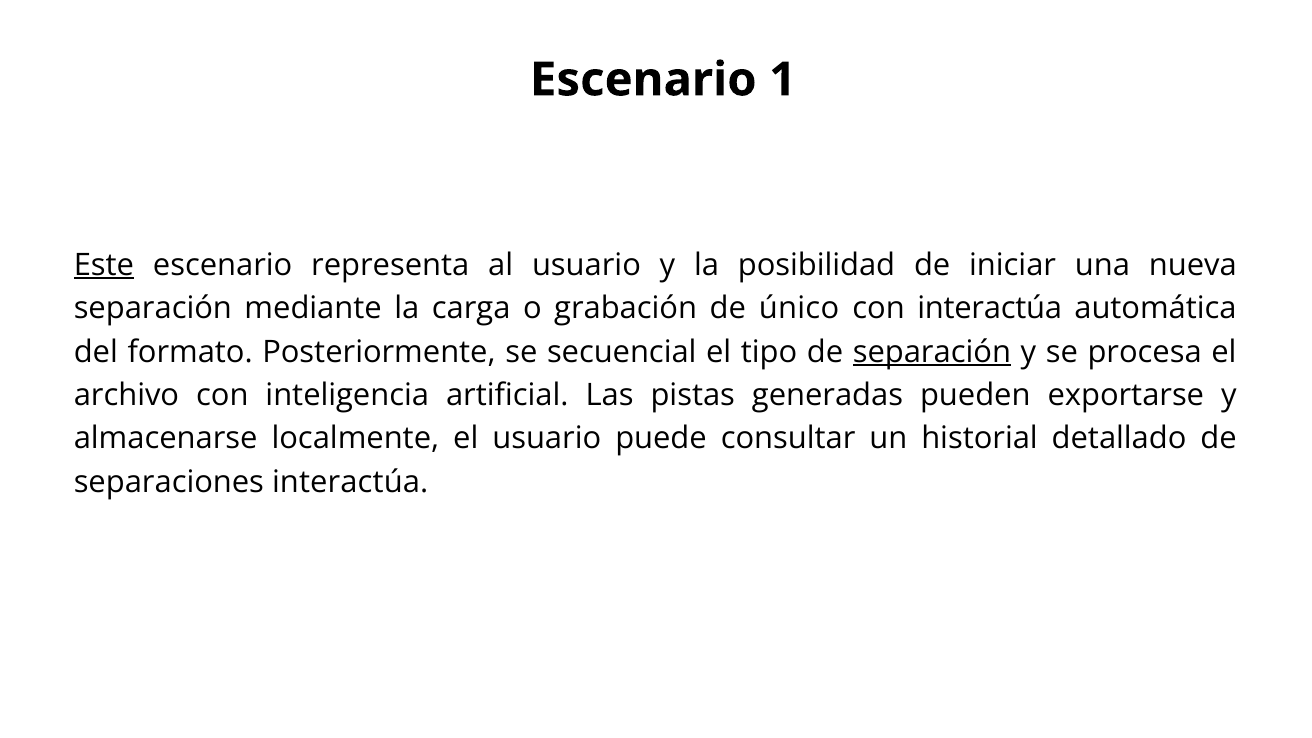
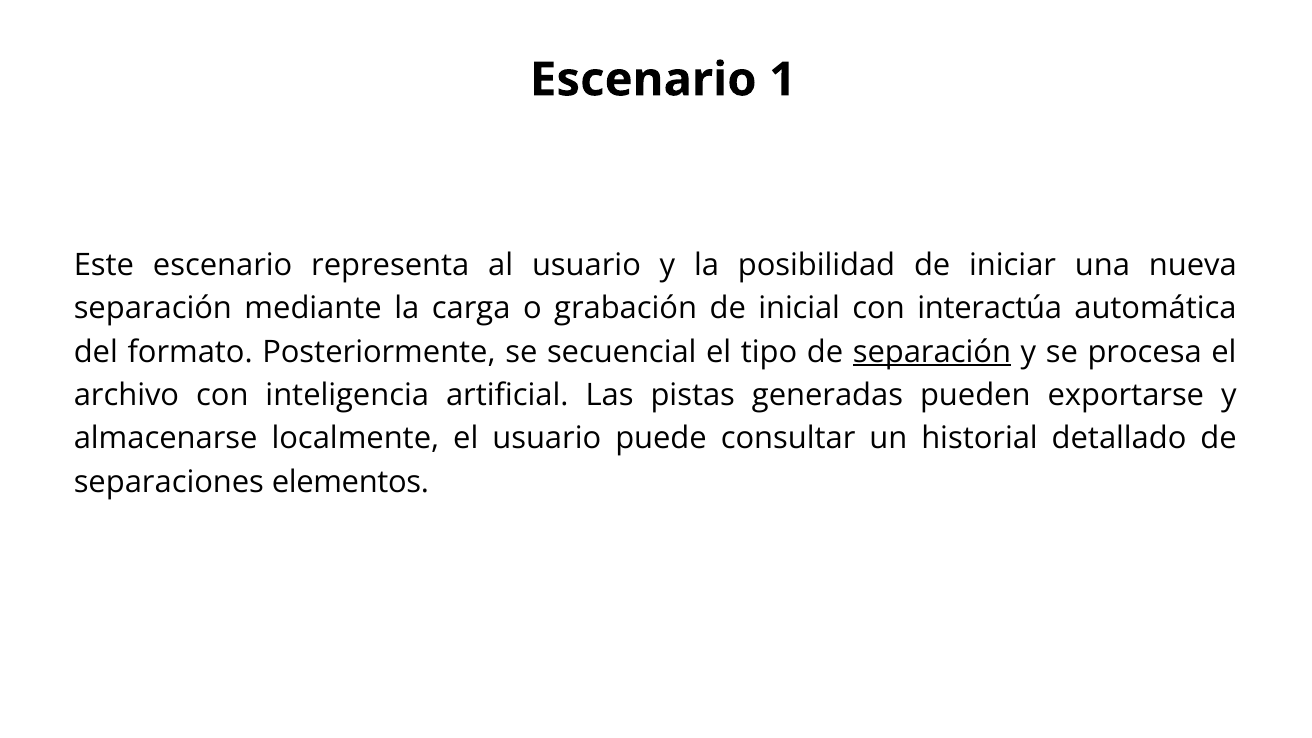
Este underline: present -> none (104, 265)
único: único -> inicial (799, 308)
separaciones interactúa: interactúa -> elementos (350, 482)
